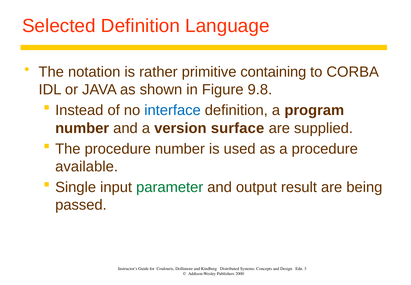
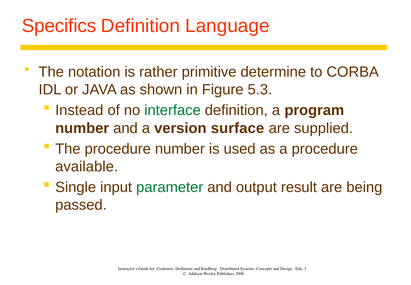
Selected: Selected -> Specifics (59, 26)
containing: containing -> determine (273, 72)
9.8: 9.8 -> 5.3 (260, 90)
interface colour: blue -> green (173, 110)
